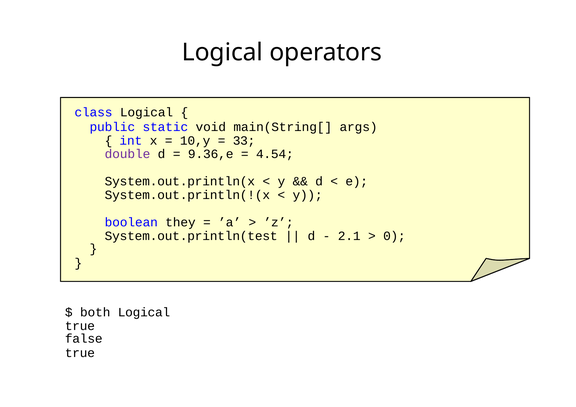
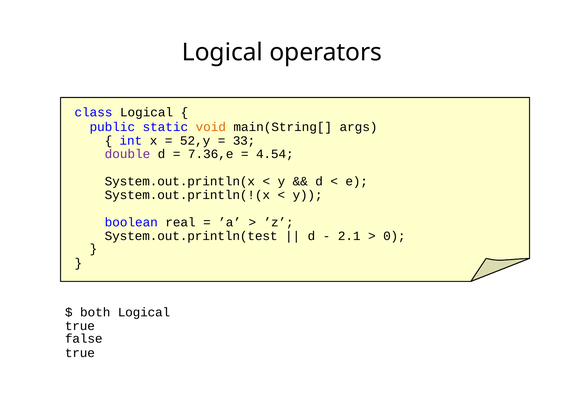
void colour: black -> orange (211, 127)
10,y: 10,y -> 52,y (195, 141)
9.36,e: 9.36,e -> 7.36,e (211, 154)
they: they -> real (180, 222)
